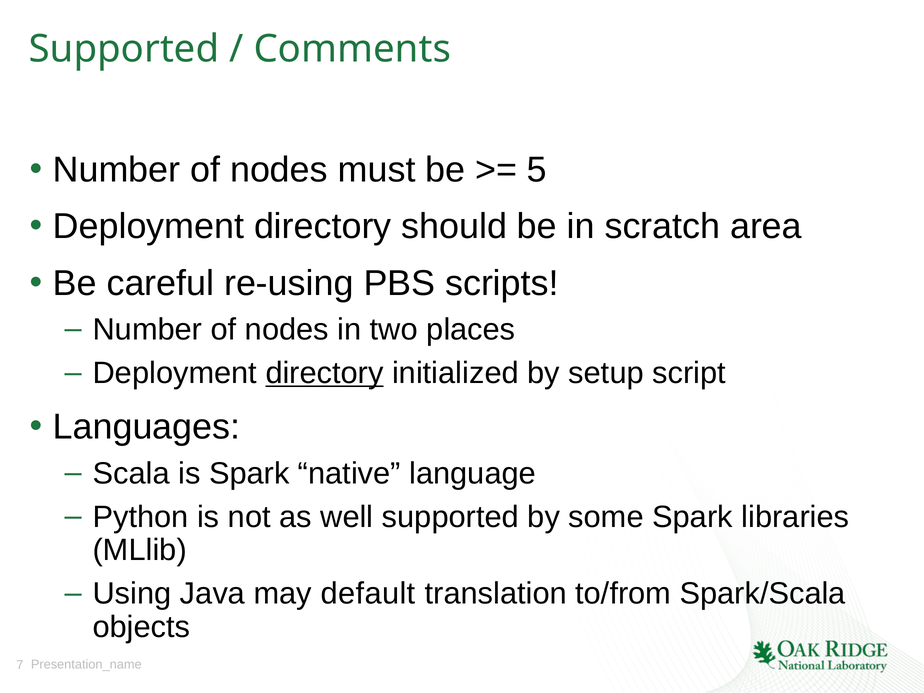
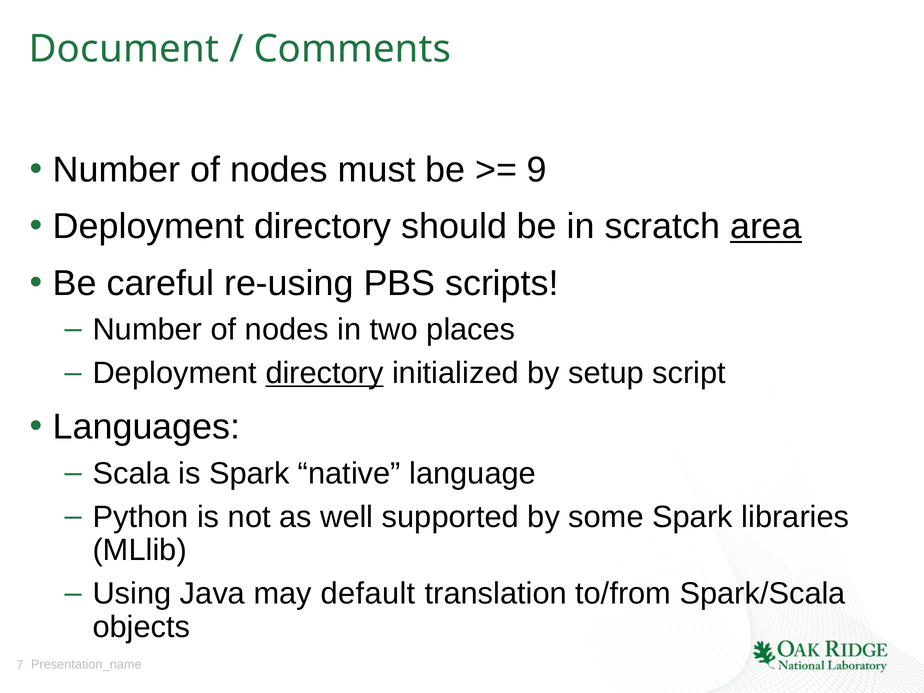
Supported: Supported -> Document (124, 49)
5: 5 -> 9 (537, 170)
area underline: none -> present (766, 226)
